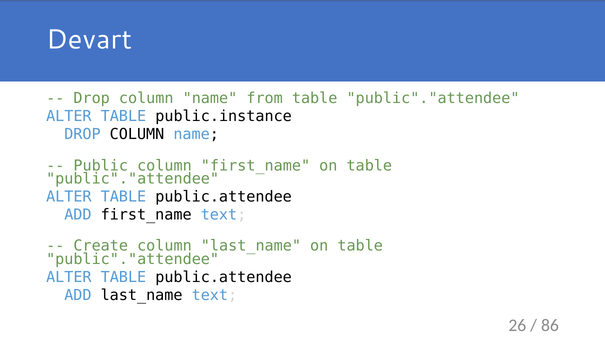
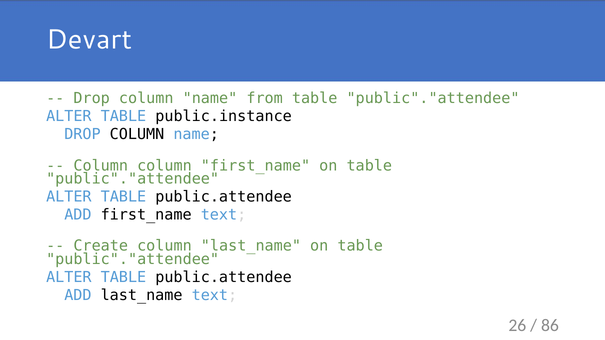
Public: Public -> Column (101, 166)
